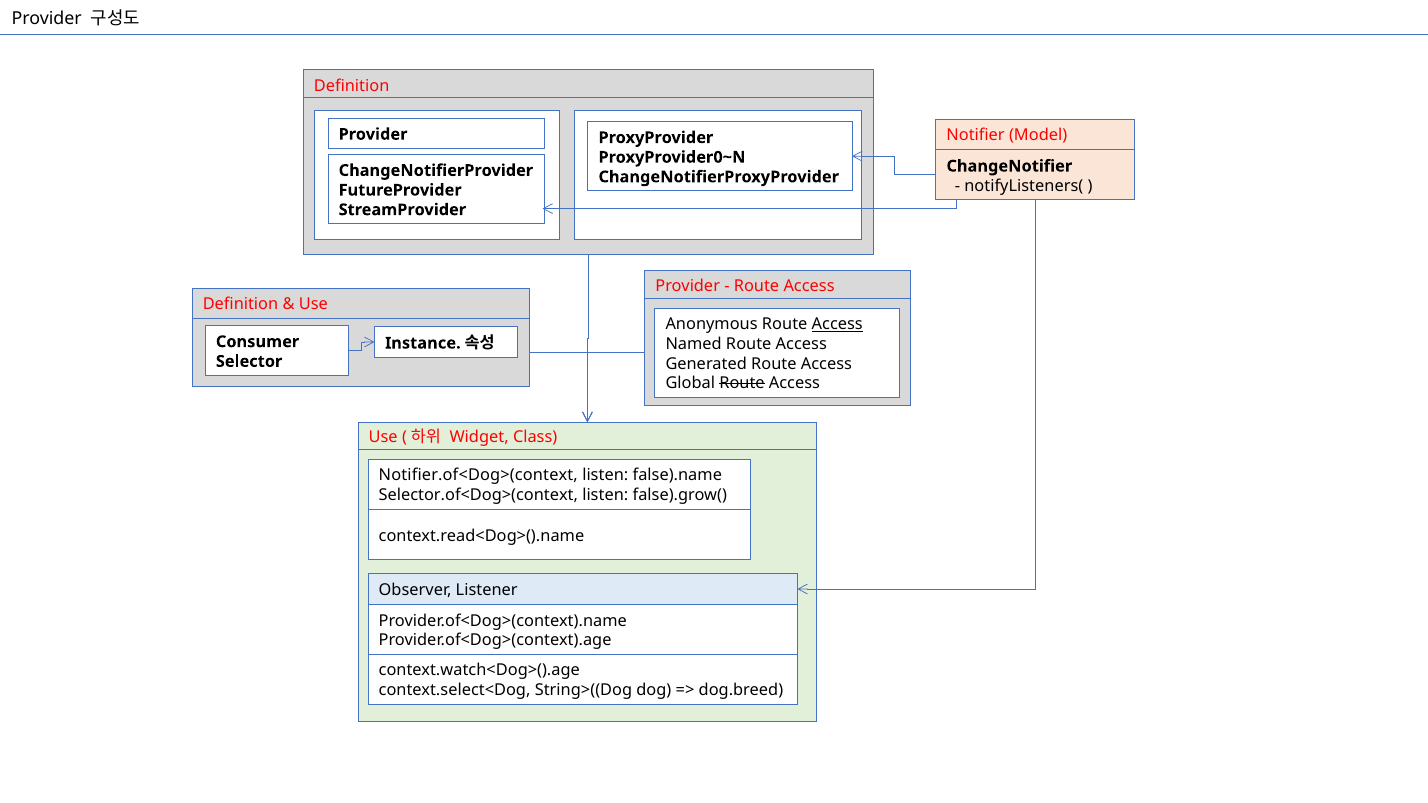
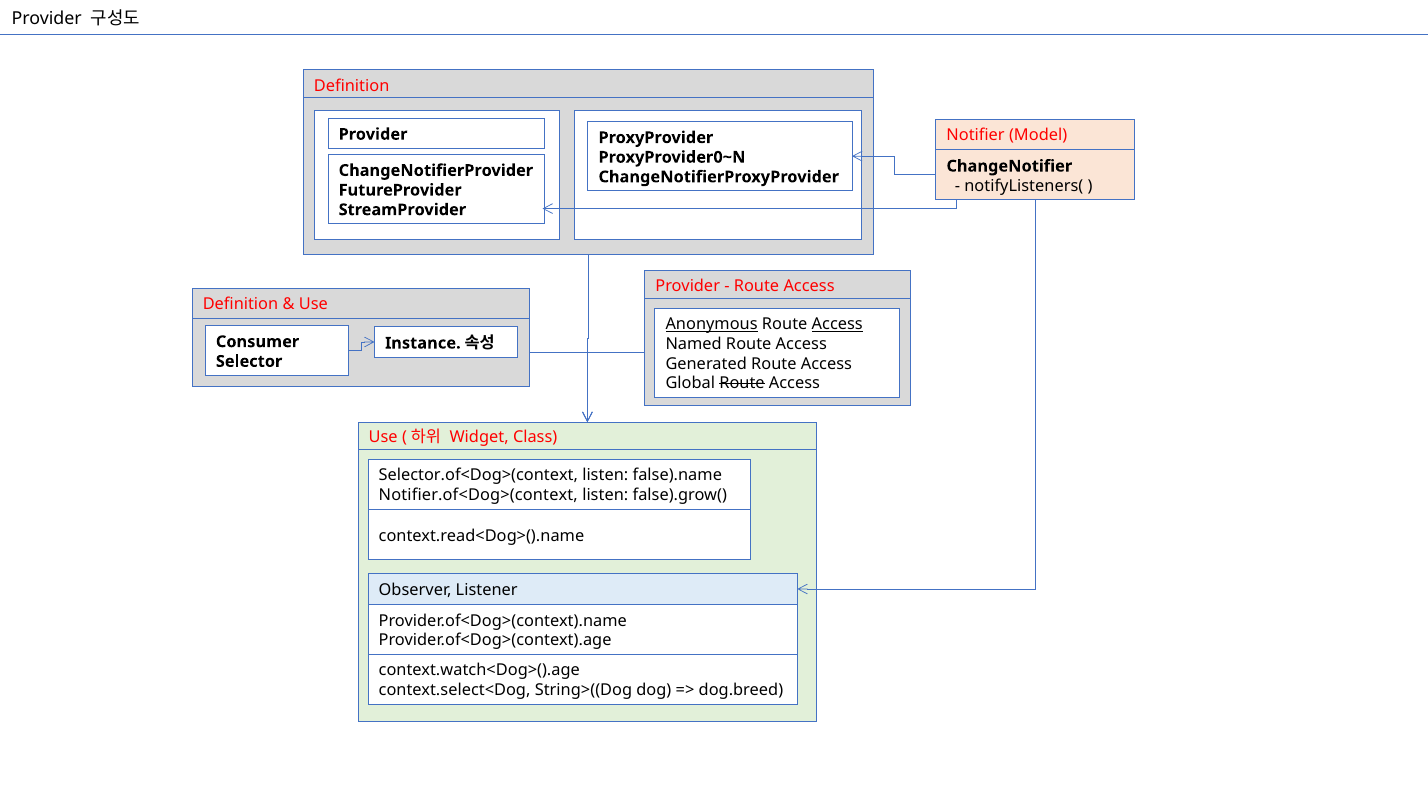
Anonymous underline: none -> present (712, 324)
Notifier.of<Dog>(context: Notifier.of<Dog>(context -> Selector.of<Dog>(context (478, 476)
Selector.of<Dog>(context: Selector.of<Dog>(context -> Notifier.of<Dog>(context (478, 495)
